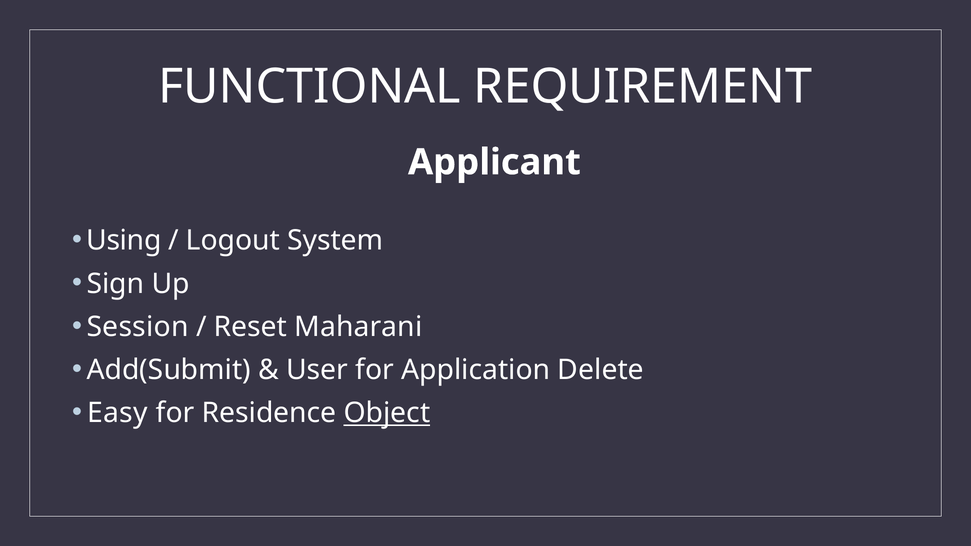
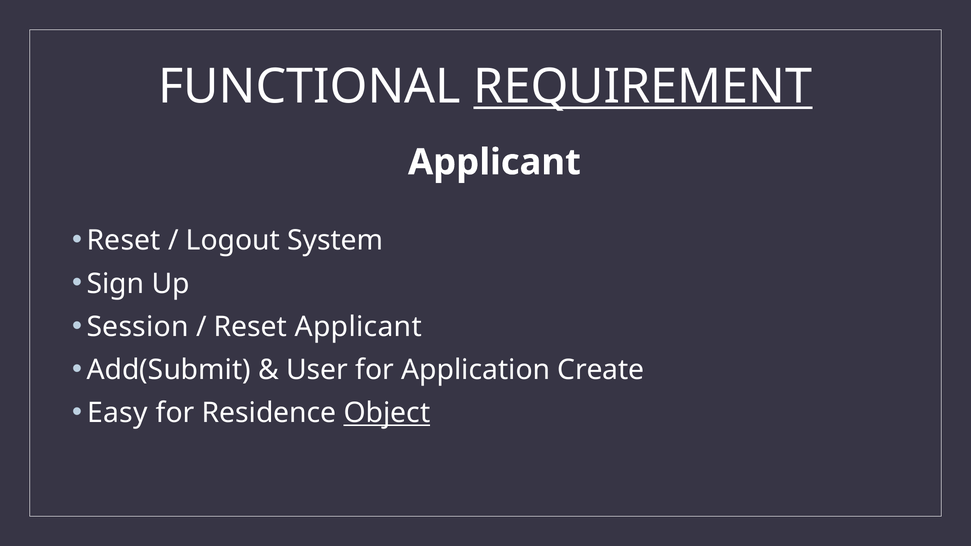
REQUIREMENT underline: none -> present (643, 87)
Using: Using -> Reset (124, 241)
Reset Maharani: Maharani -> Applicant (358, 327)
Delete: Delete -> Create (601, 370)
